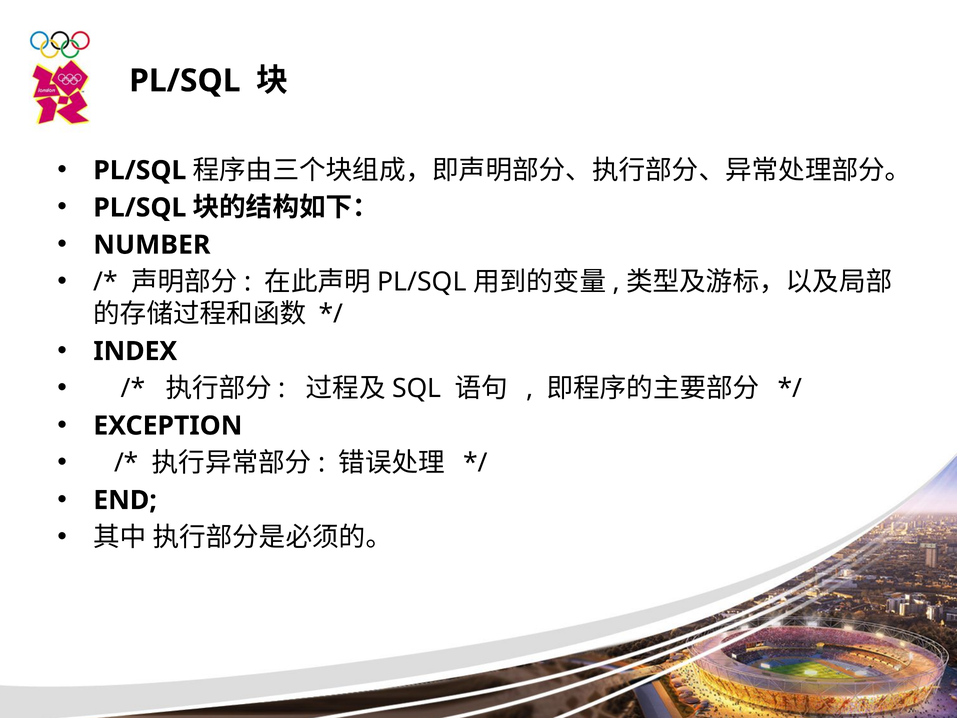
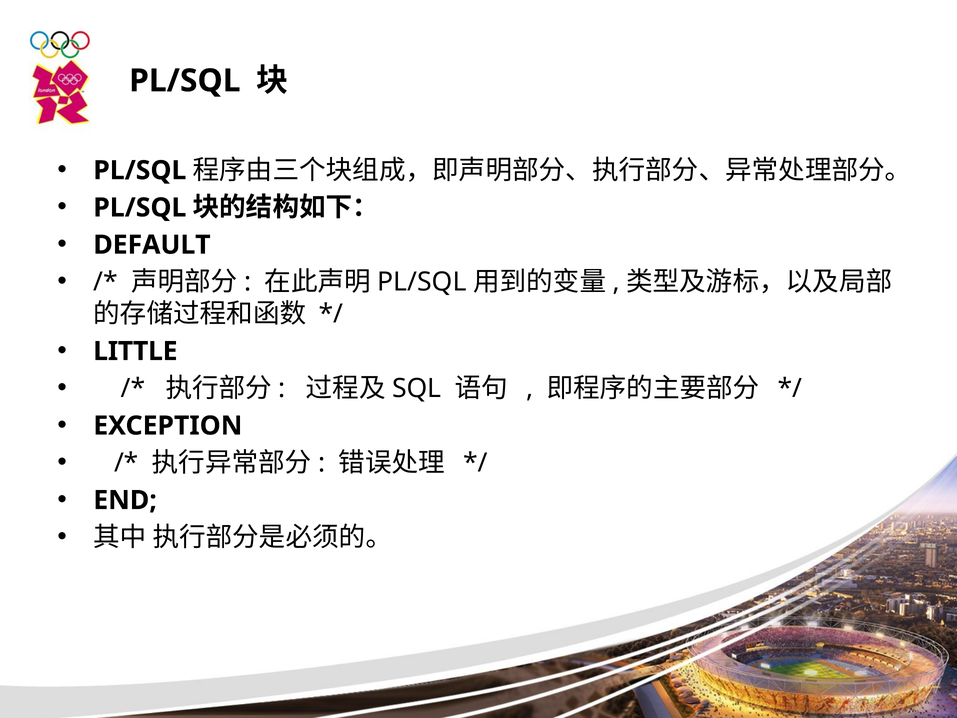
NUMBER: NUMBER -> DEFAULT (152, 245)
INDEX: INDEX -> LITTLE (135, 351)
